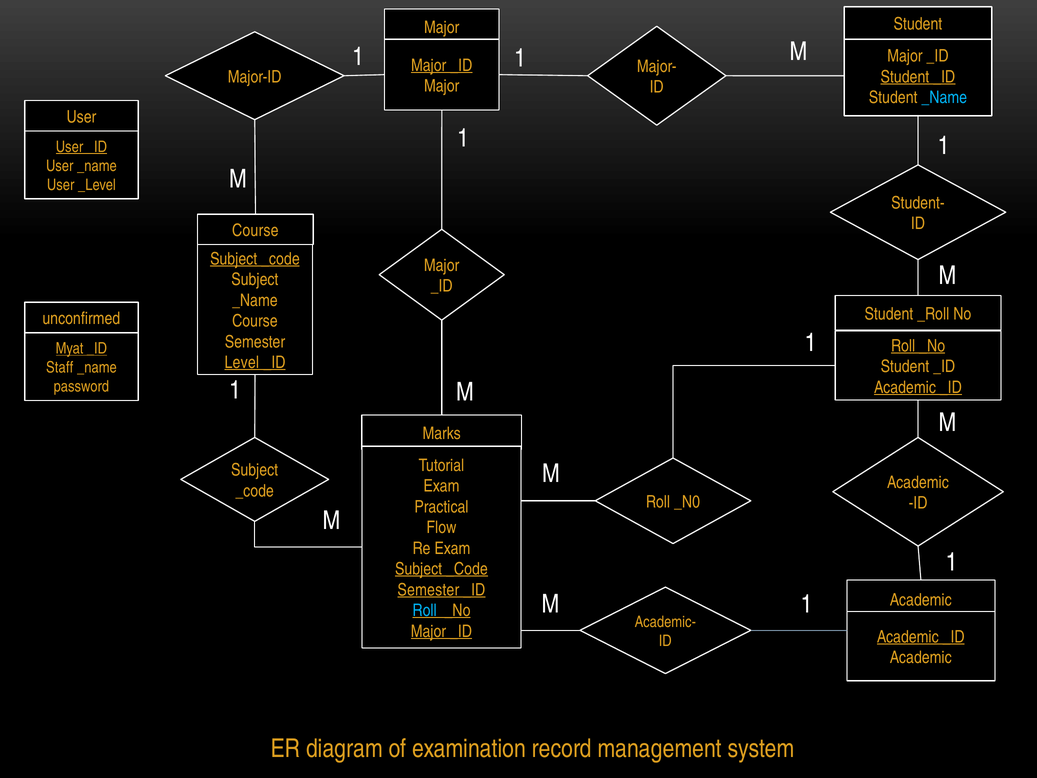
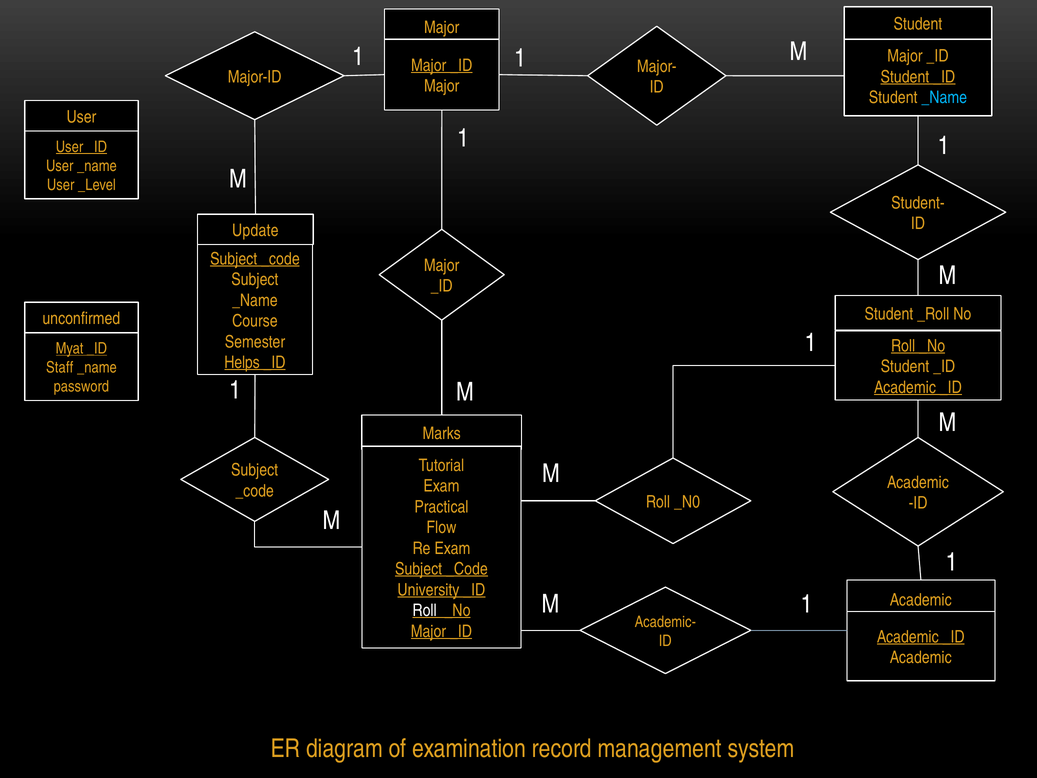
Course: Course -> Update (255, 230)
Level: Level -> Helps (242, 362)
Semester: Semester -> University (428, 590)
Roll colour: light blue -> white (425, 610)
